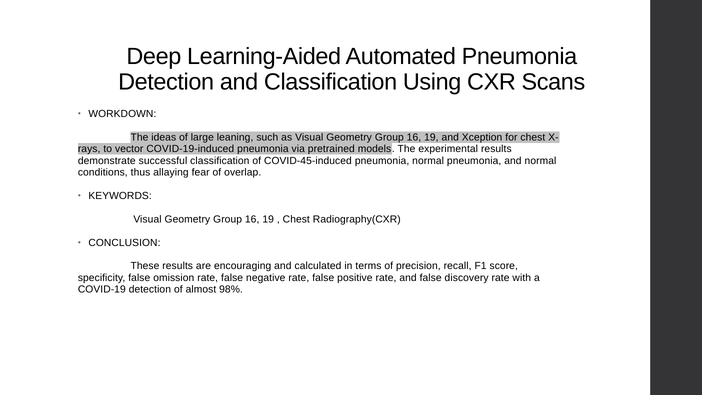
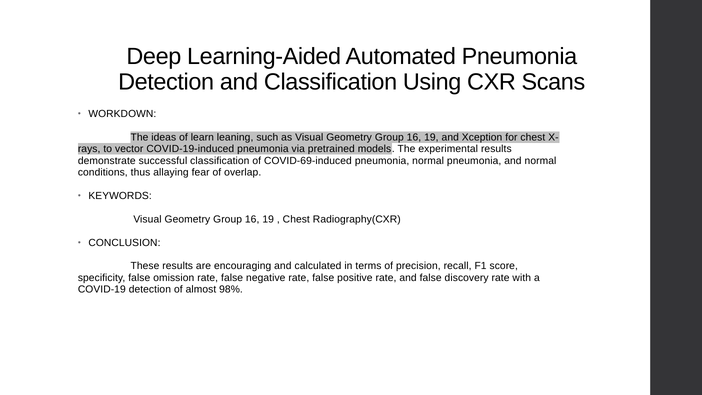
large: large -> learn (202, 137)
COVID-45-induced: COVID-45-induced -> COVID-69-induced (308, 161)
